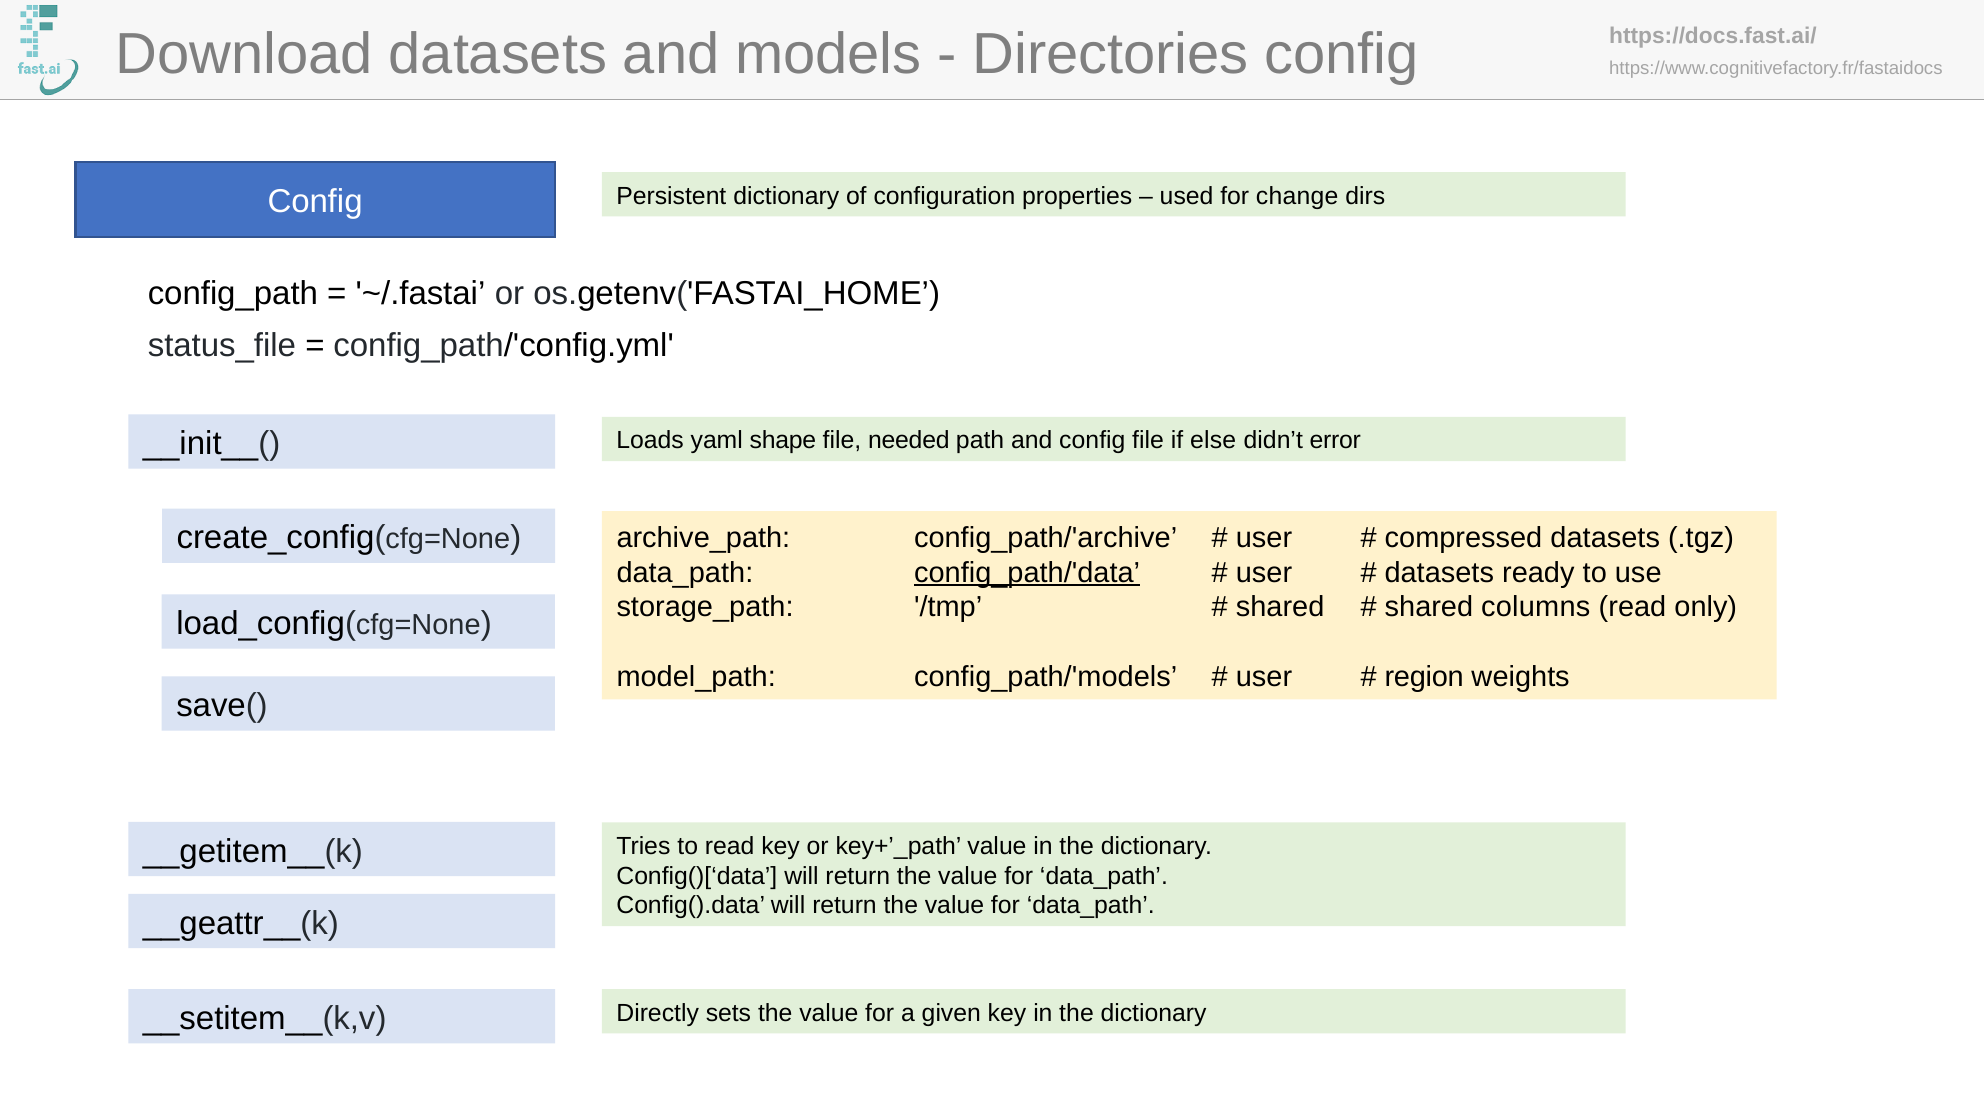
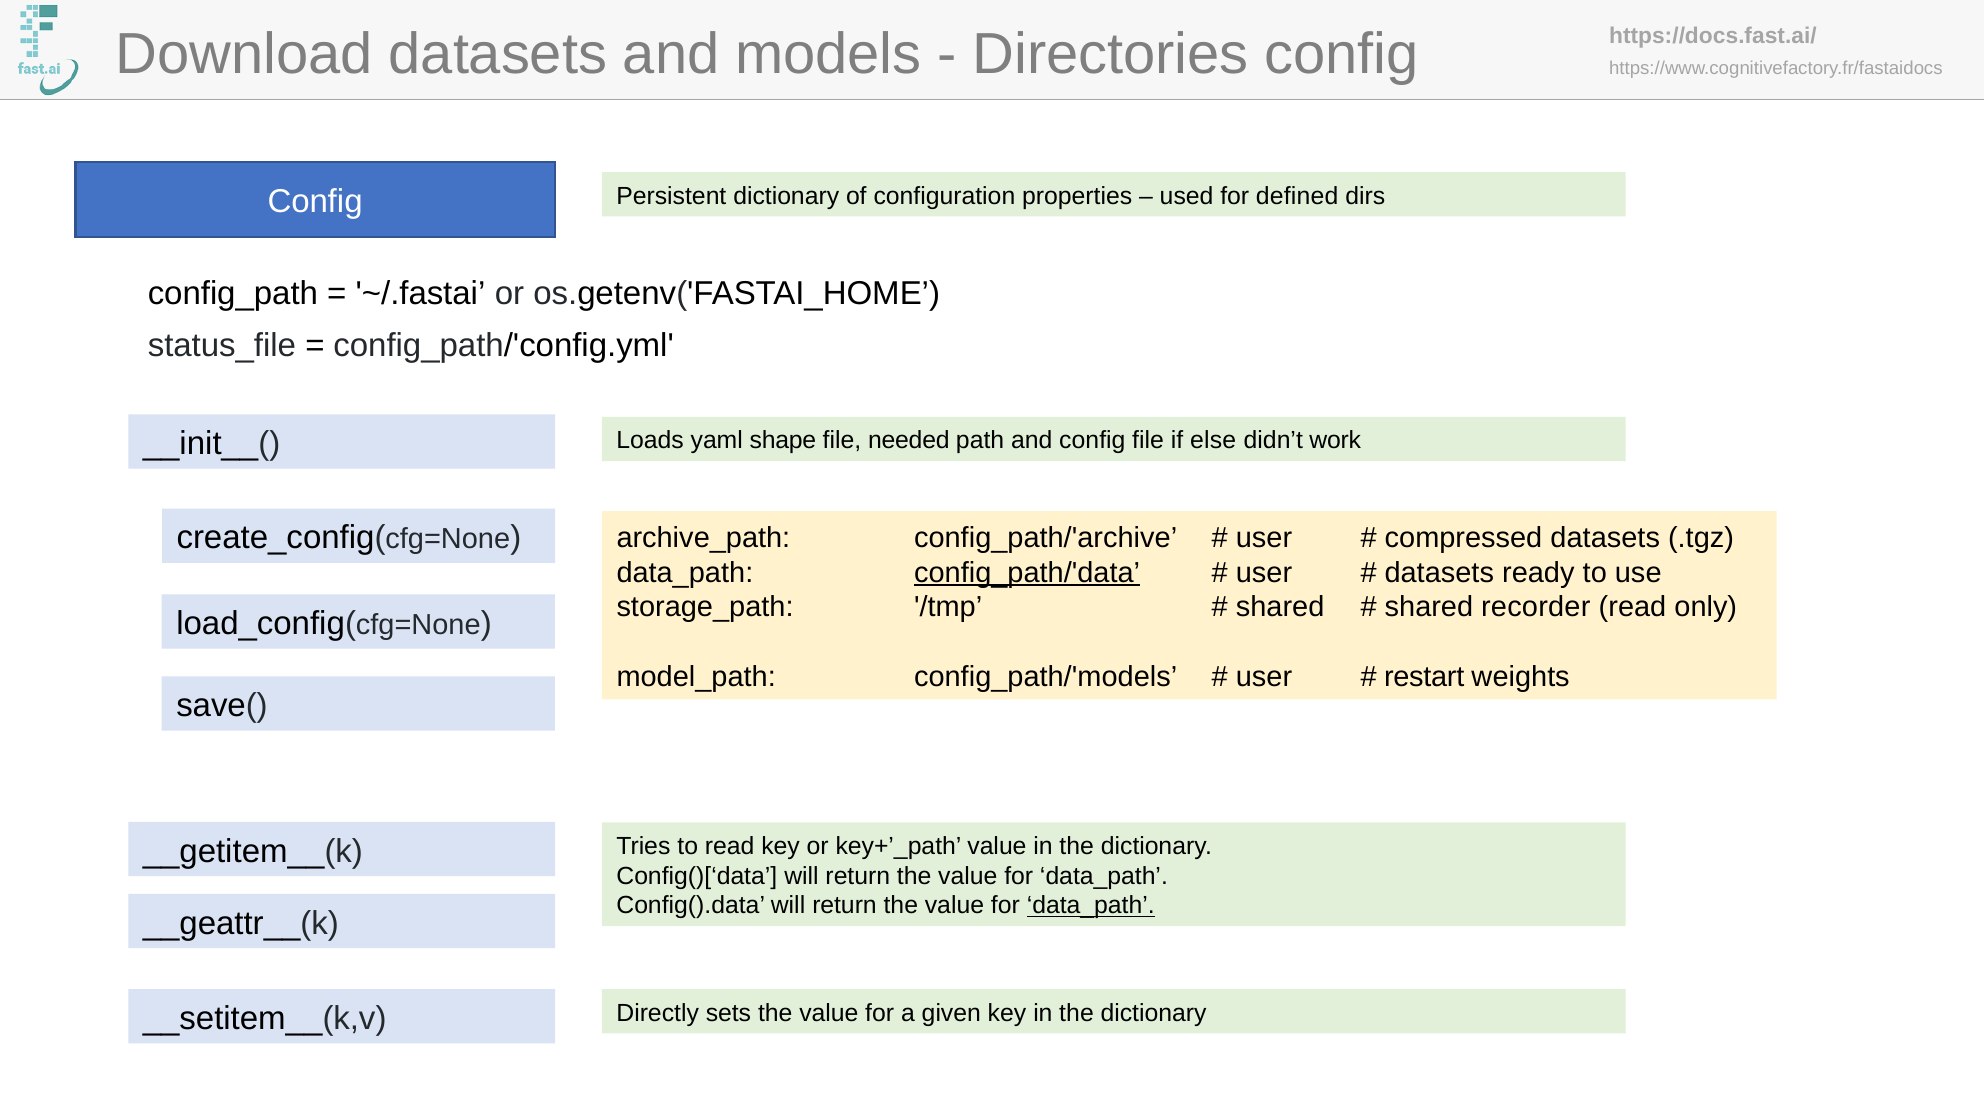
change: change -> defined (1297, 196)
error: error -> work (1335, 441)
columns: columns -> recorder (1536, 607)
region: region -> restart (1424, 677)
data_path underline: none -> present (1091, 906)
